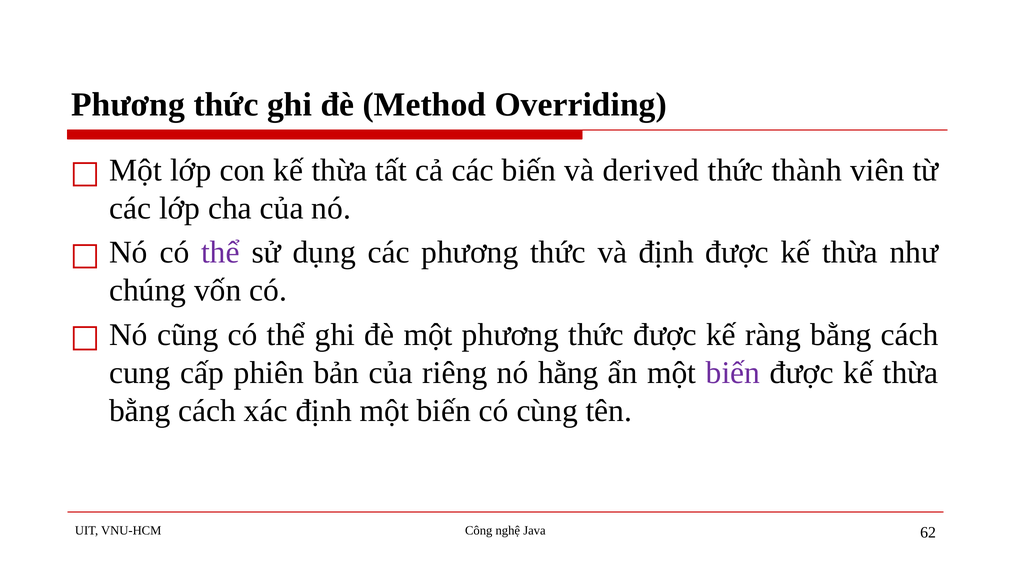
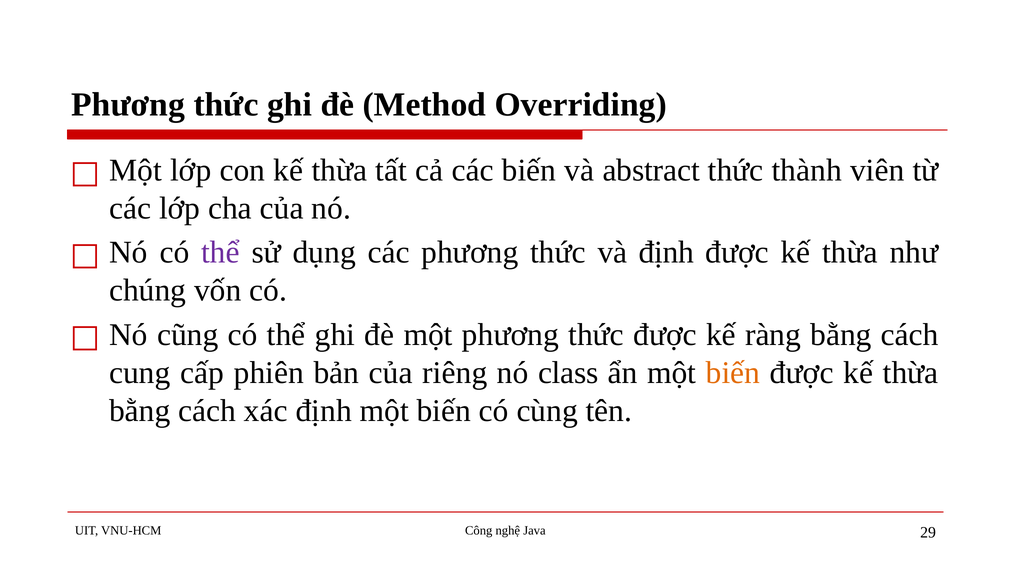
derived: derived -> abstract (651, 170)
hằng: hằng -> class (568, 372)
biến colour: purple -> orange (733, 372)
62: 62 -> 29 (928, 532)
